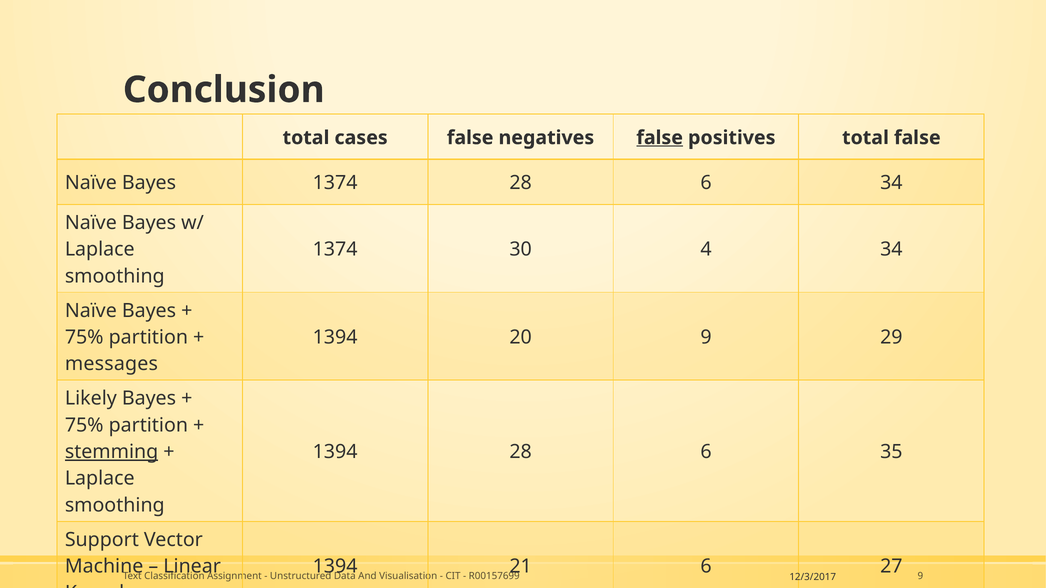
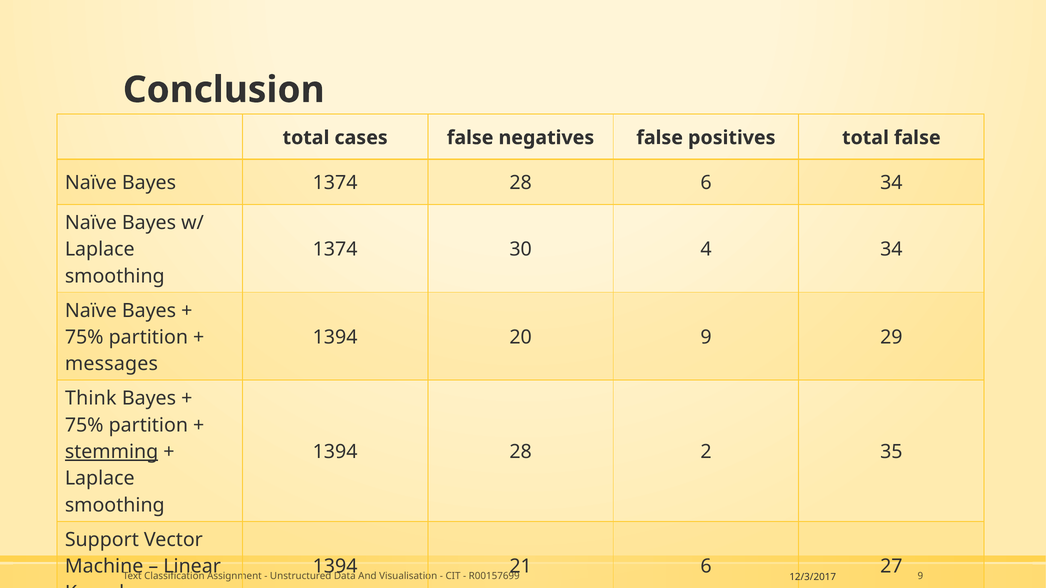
false underline: present -> none (660, 138)
Likely: Likely -> Think (91, 399)
1394 28 6: 6 -> 2 (706, 452)
